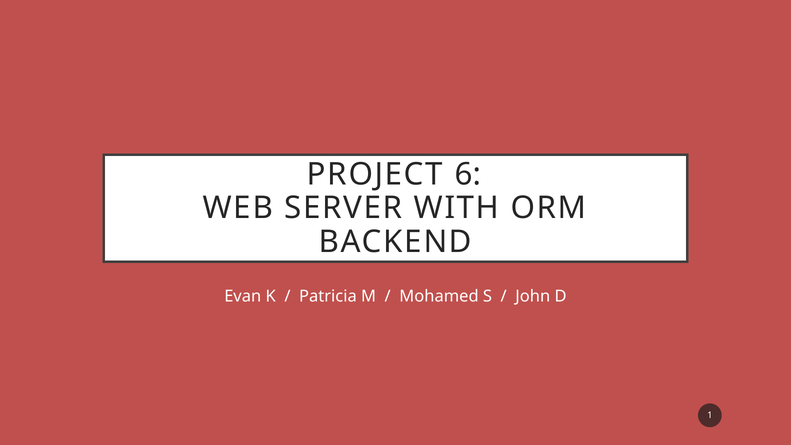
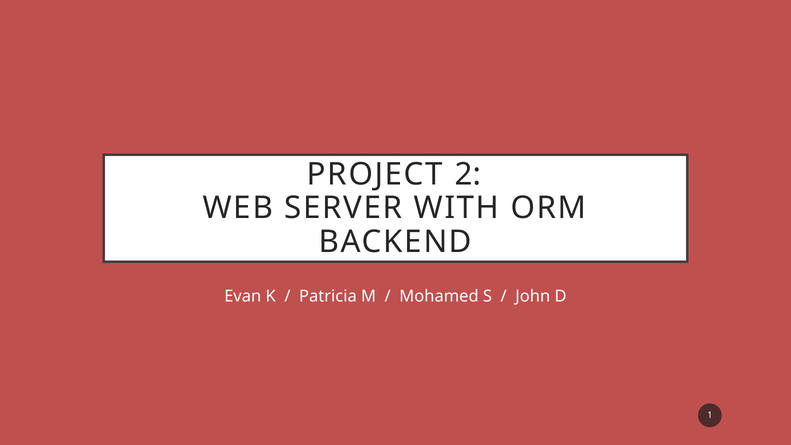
6: 6 -> 2 (468, 174)
